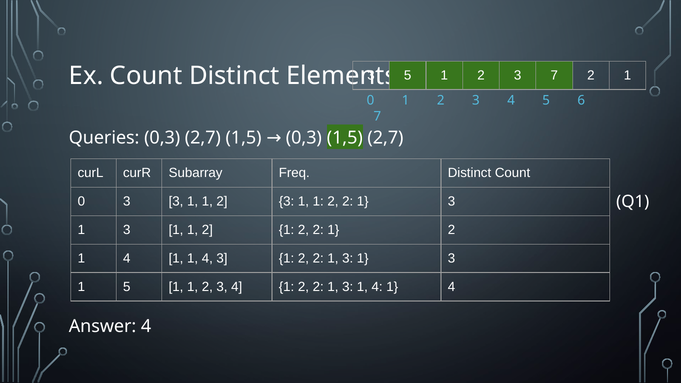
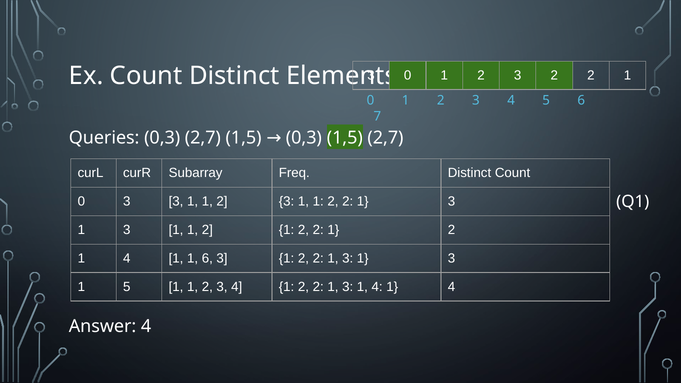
5: 5 -> 0 (408, 76)
3 7: 7 -> 2 (554, 76)
1 1 4: 4 -> 6 (207, 259)
